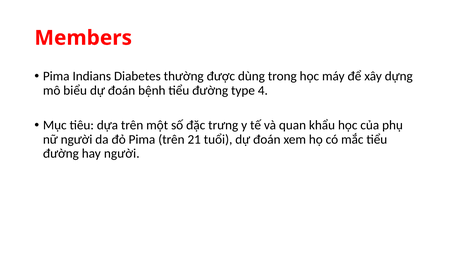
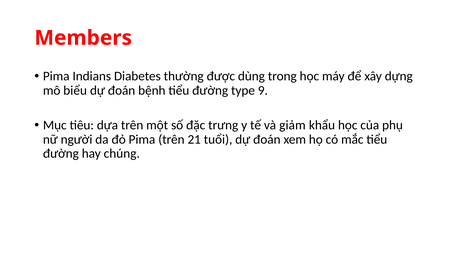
4: 4 -> 9 (263, 91)
quan: quan -> giảm (292, 125)
hay người: người -> chúng (122, 154)
